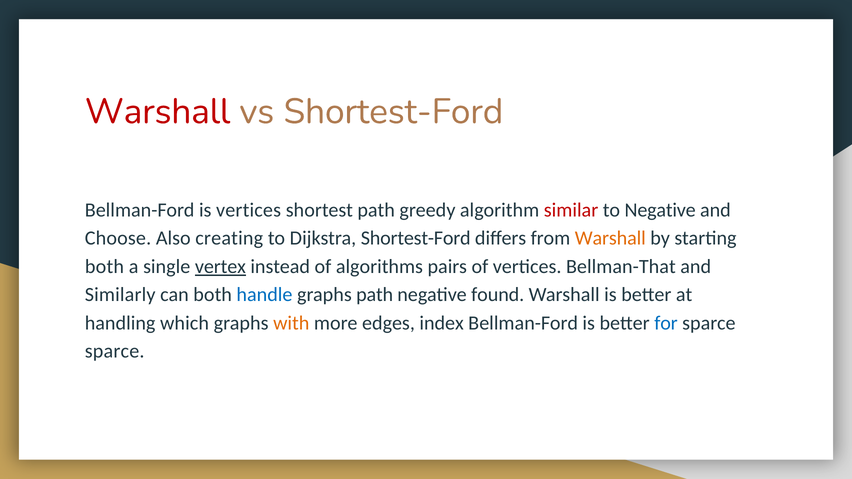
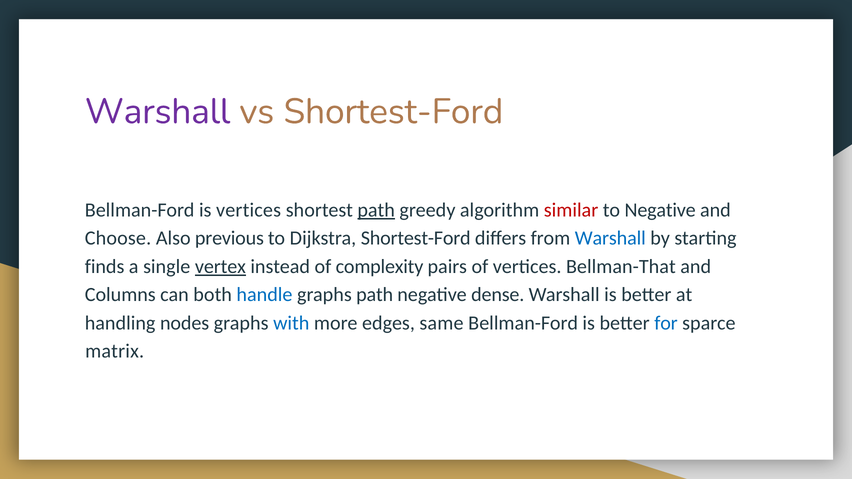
Warshall colour: red -> purple (158, 112)
path underline: none -> present (376, 210)
creating: creating -> previous (229, 238)
Warshall colour: orange -> blue (610, 238)
both: both -> finds (105, 267)
algorithms: algorithms -> complexity (380, 267)
Similarly: Similarly -> Columns (120, 295)
found: found -> dense (498, 295)
which: which -> nodes (185, 323)
with colour: orange -> blue (291, 323)
index: index -> same (441, 323)
sparce: sparce -> matrix (115, 351)
